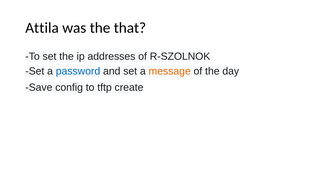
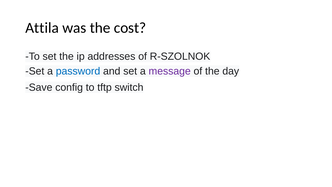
that: that -> cost (130, 28)
message colour: orange -> purple (170, 71)
create: create -> switch (129, 87)
